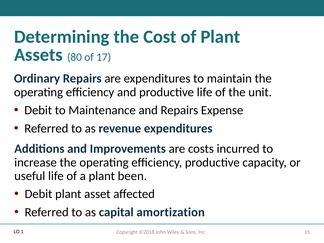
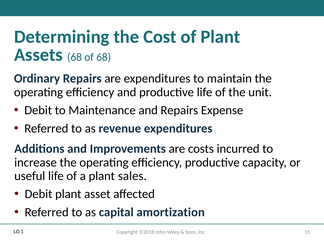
Assets 80: 80 -> 68 (74, 57)
of 17: 17 -> 68 (104, 57)
been: been -> sales (132, 176)
